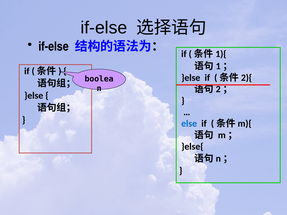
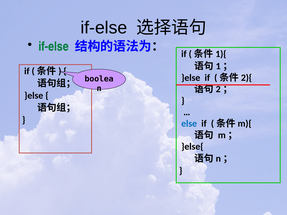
if-else colour: black -> green (54, 47)
